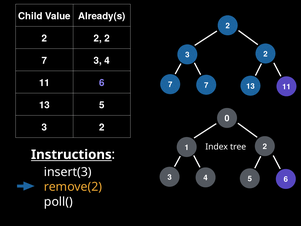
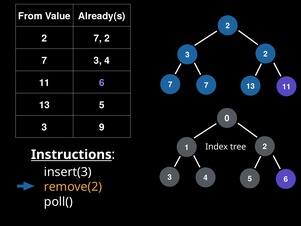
Child: Child -> From (30, 16)
2: 2 -> 7 (98, 38)
2: 2 -> 9 (102, 127)
